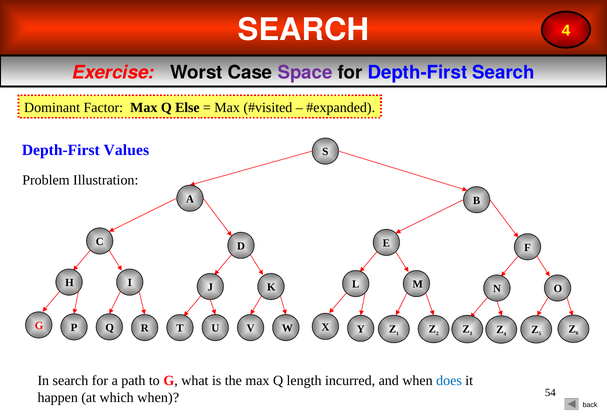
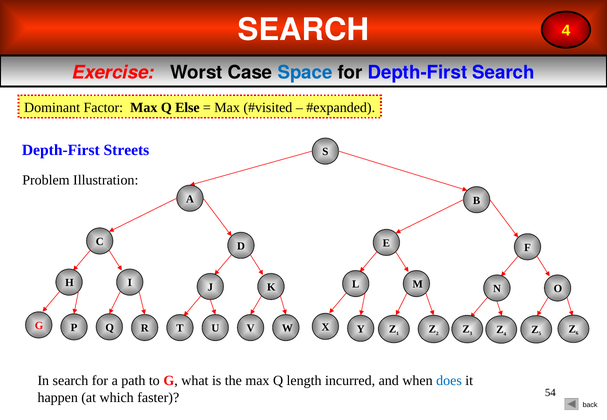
Space colour: purple -> blue (305, 72)
Values: Values -> Streets (126, 150)
which when: when -> faster (158, 398)
